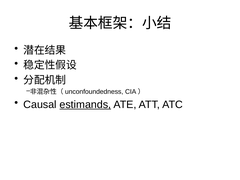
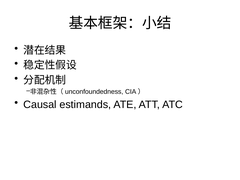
estimands underline: present -> none (85, 104)
